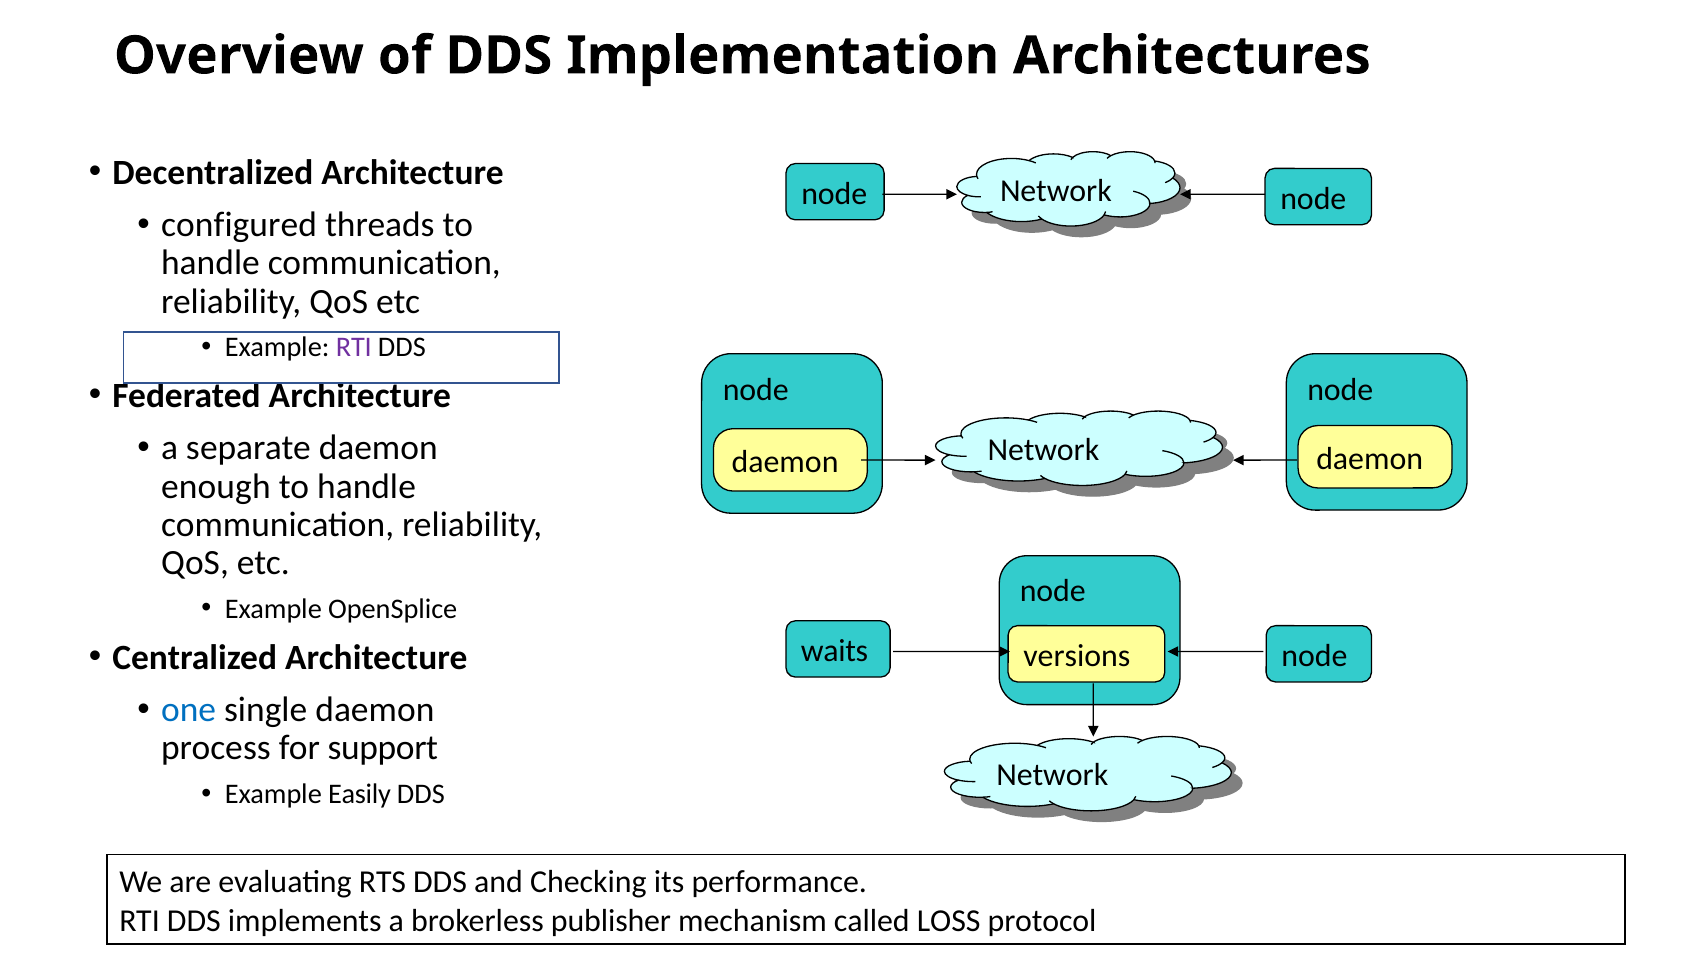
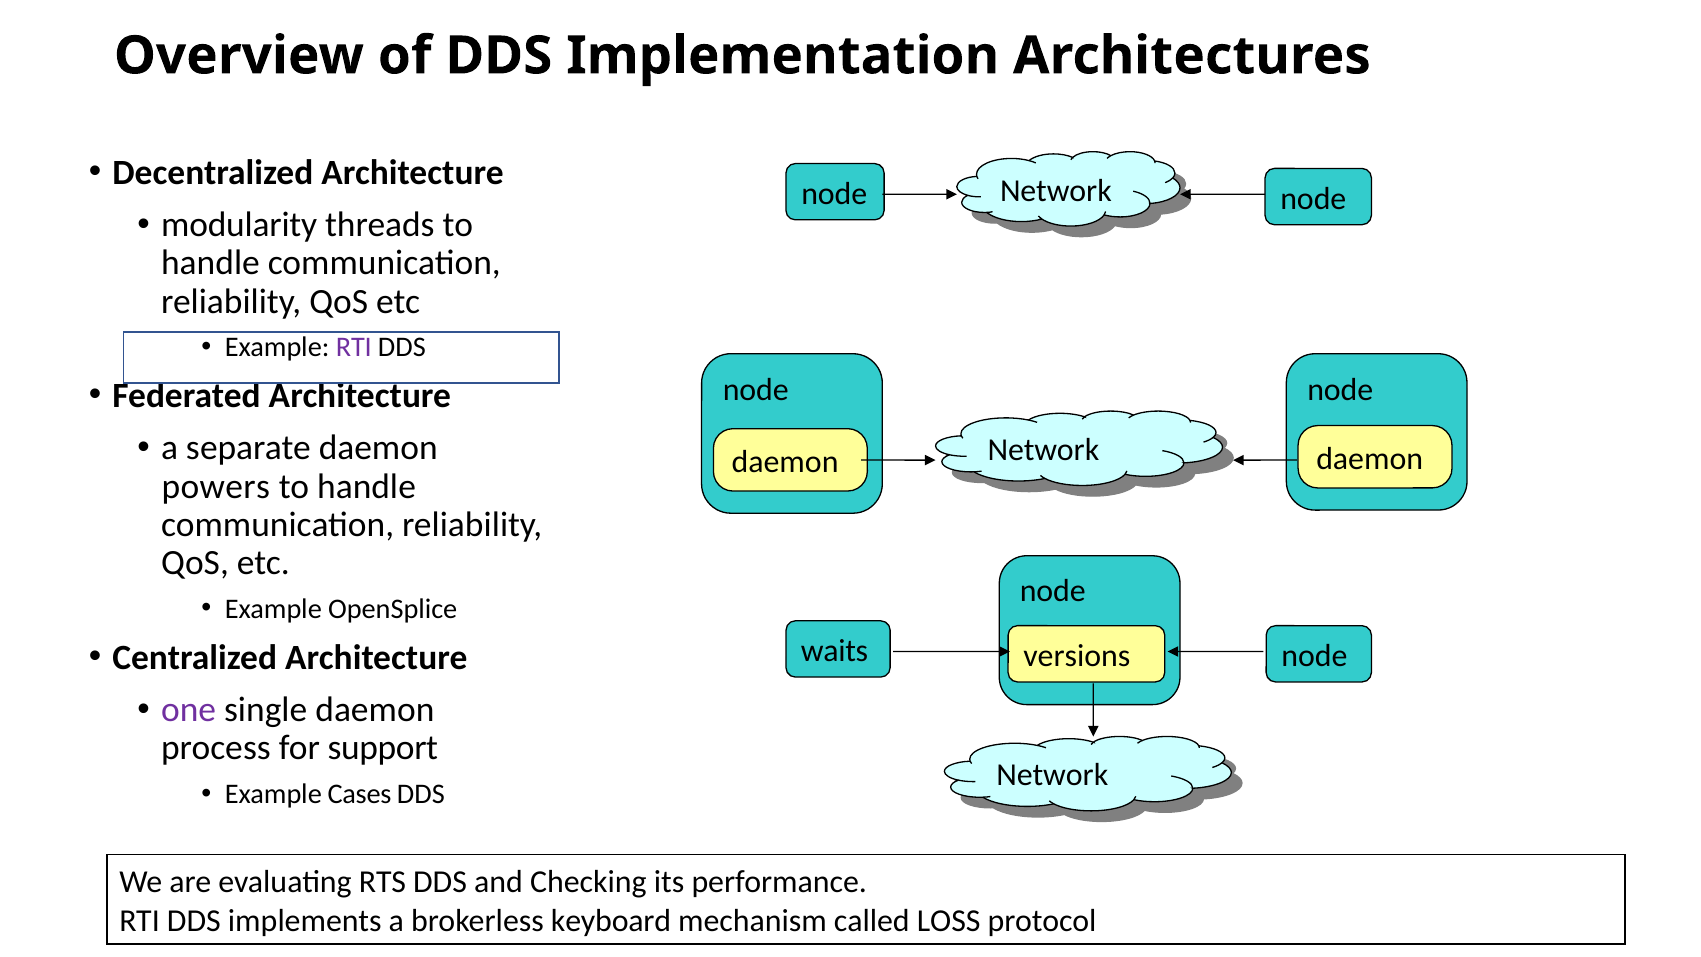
configured: configured -> modularity (239, 225)
enough: enough -> powers (216, 486)
one colour: blue -> purple (189, 710)
Easily: Easily -> Cases (360, 794)
publisher: publisher -> keyboard (611, 920)
